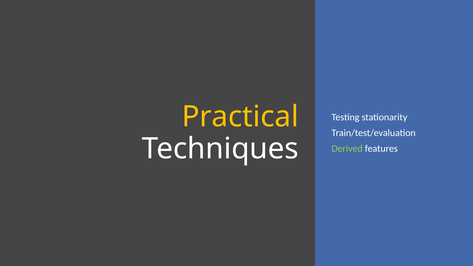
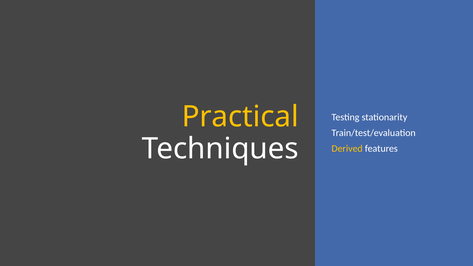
Derived colour: light green -> yellow (347, 149)
